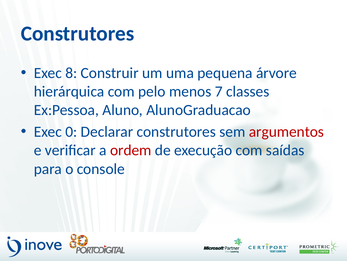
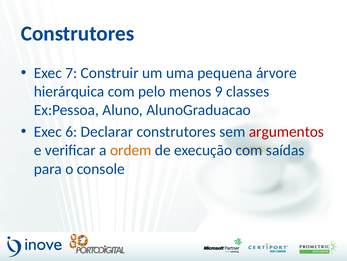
8: 8 -> 7 (71, 73)
7: 7 -> 9 (219, 91)
0: 0 -> 6 (71, 131)
ordem colour: red -> orange (131, 150)
